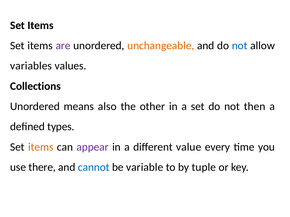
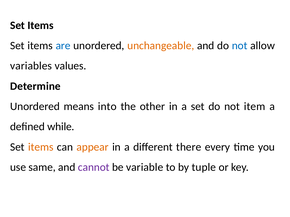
are colour: purple -> blue (63, 46)
Collections: Collections -> Determine (35, 86)
also: also -> into (107, 107)
then: then -> item (255, 107)
types: types -> while (61, 127)
appear colour: purple -> orange (93, 147)
value: value -> there (189, 147)
there: there -> same (42, 168)
cannot colour: blue -> purple (94, 168)
